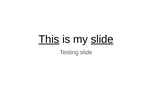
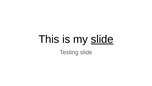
This underline: present -> none (49, 39)
